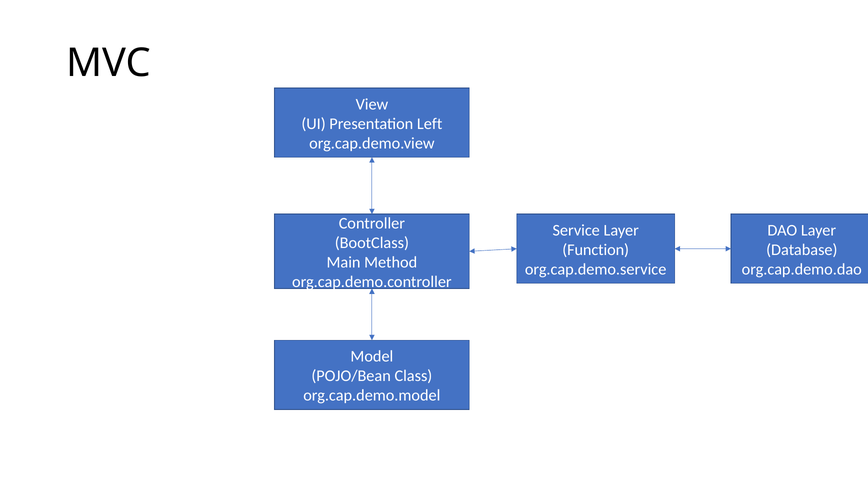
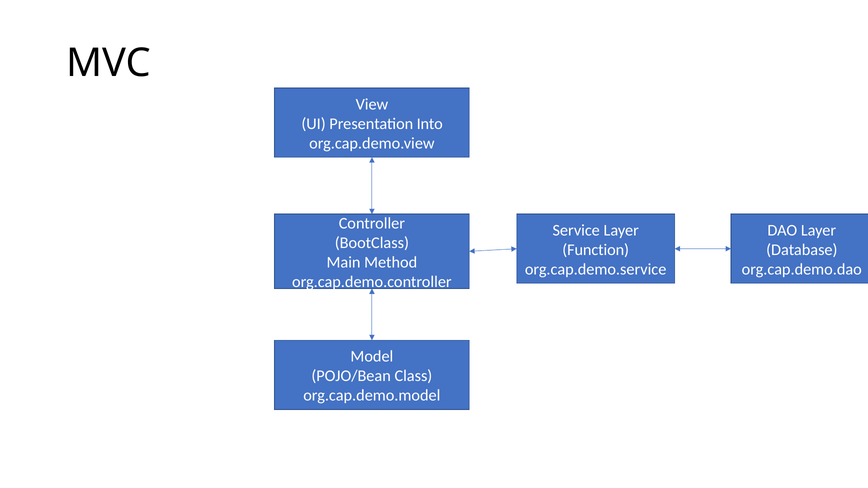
Left: Left -> Into (430, 124)
